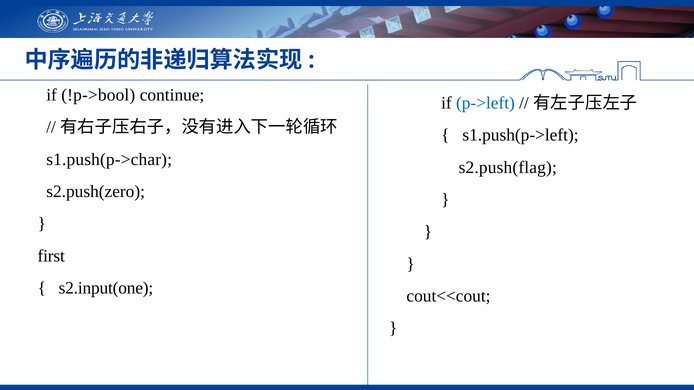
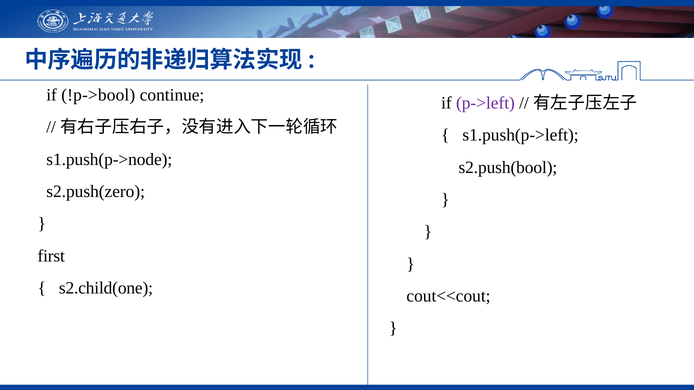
p->left colour: blue -> purple (485, 103)
s1.push(p->char: s1.push(p->char -> s1.push(p->node (109, 159)
s2.push(flag: s2.push(flag -> s2.push(bool (508, 167)
s2.input(one: s2.input(one -> s2.child(one (106, 288)
